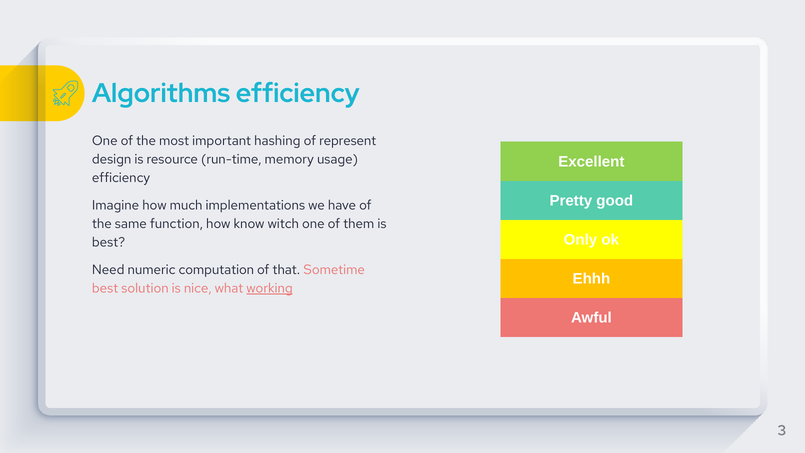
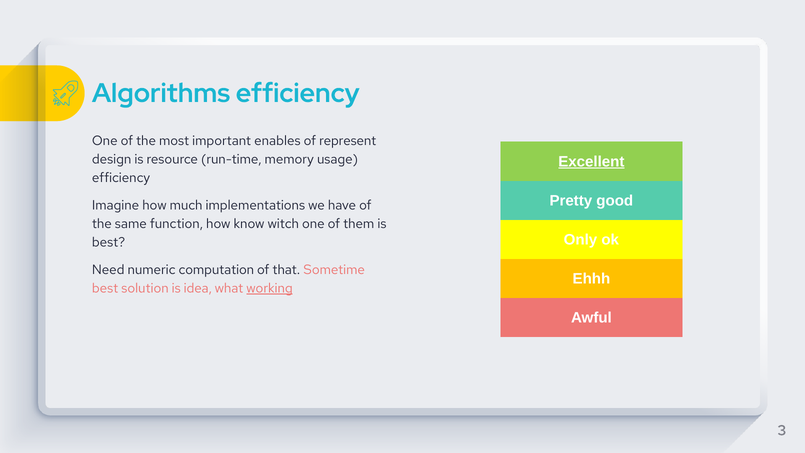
hashing: hashing -> enables (277, 141)
Excellent underline: none -> present (591, 161)
nice: nice -> idea (198, 288)
